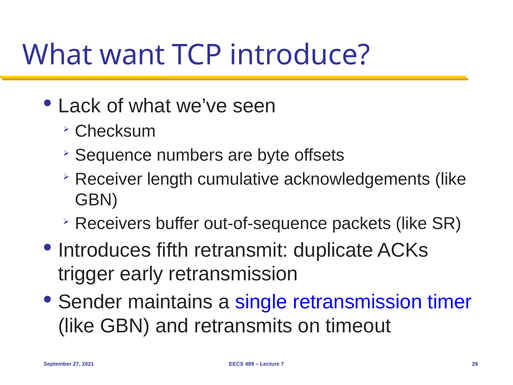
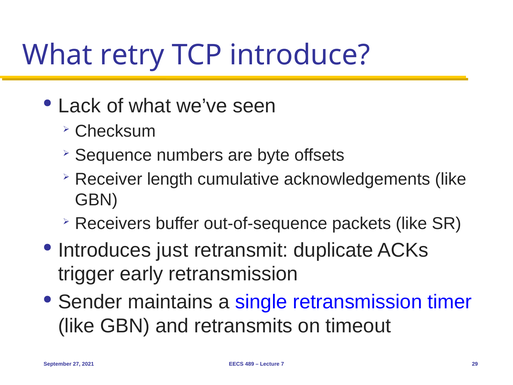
want: want -> retry (132, 55)
fifth: fifth -> just (172, 250)
